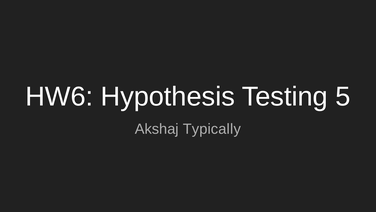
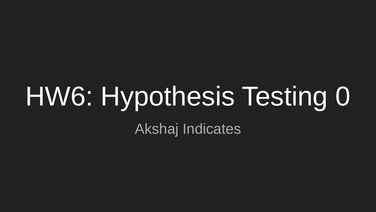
5: 5 -> 0 (343, 97)
Typically: Typically -> Indicates (212, 129)
